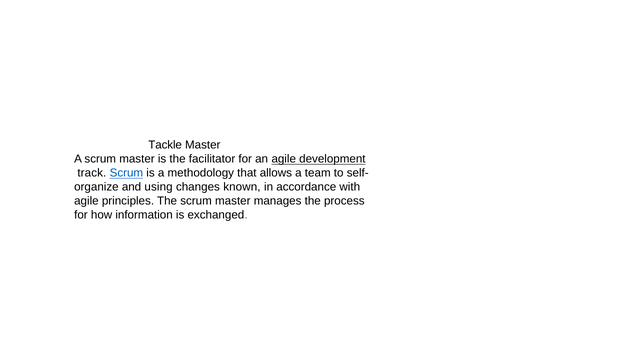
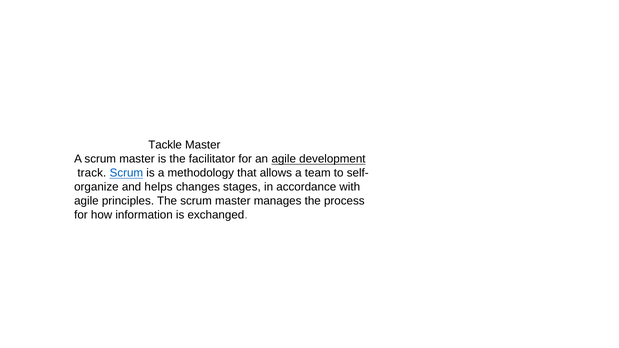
using: using -> helps (159, 187)
known: known -> stages (242, 187)
